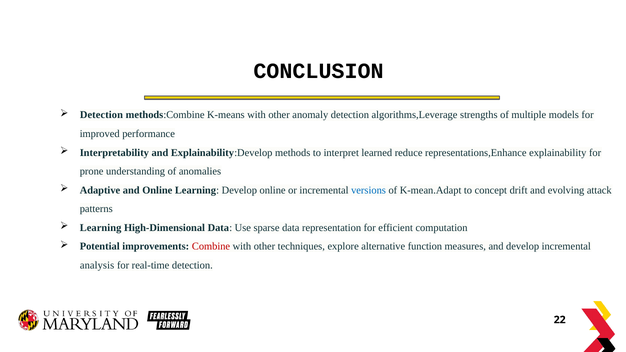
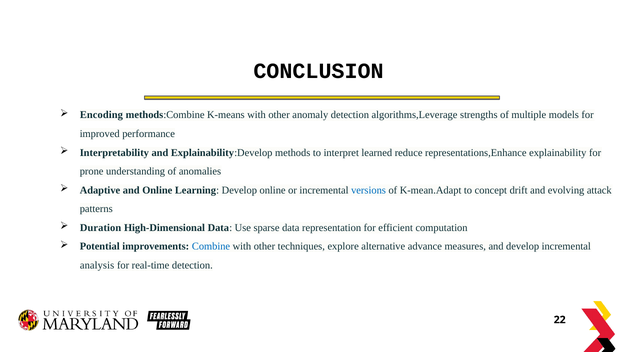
Detection: Detection -> Encoding (101, 115)
Learning: Learning -> Duration (101, 228)
Combine colour: red -> blue (211, 247)
function: function -> advance (425, 247)
